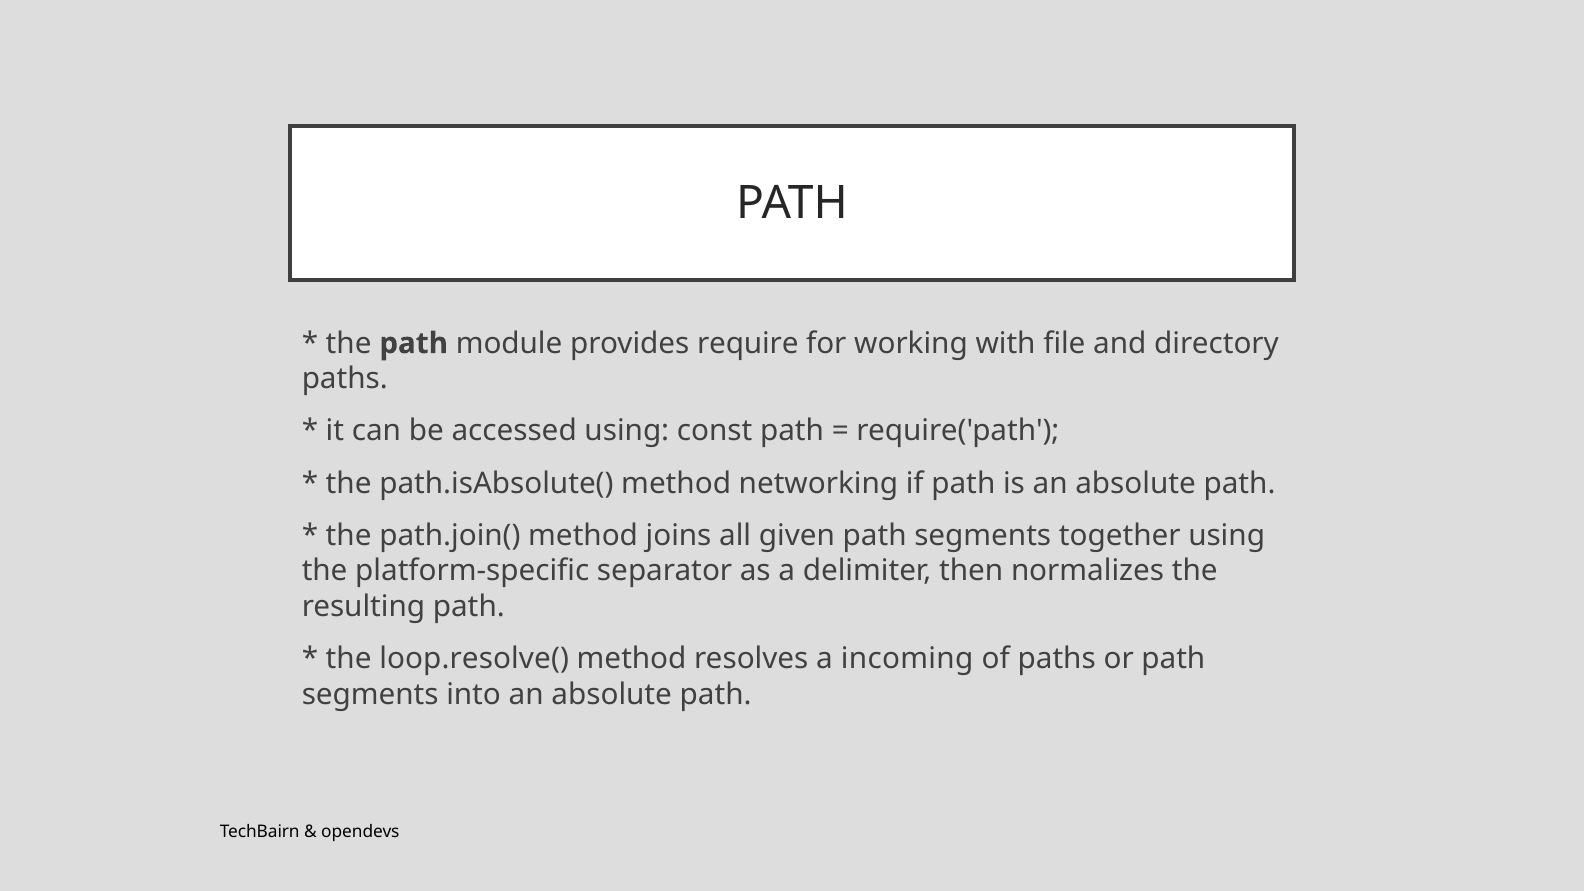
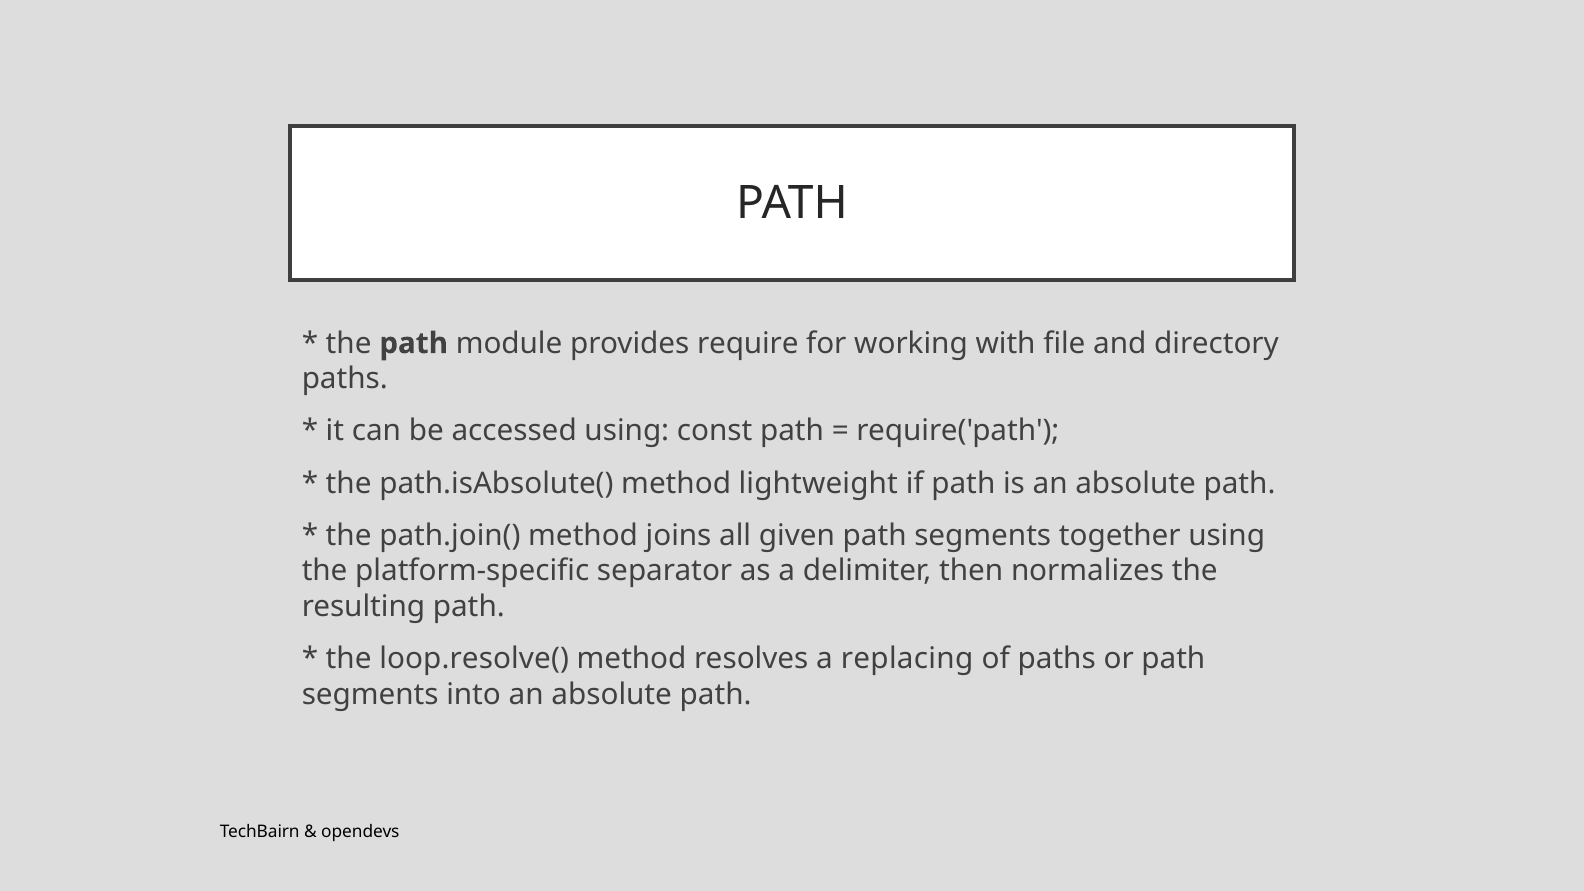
networking: networking -> lightweight (818, 483)
incoming: incoming -> replacing (907, 659)
